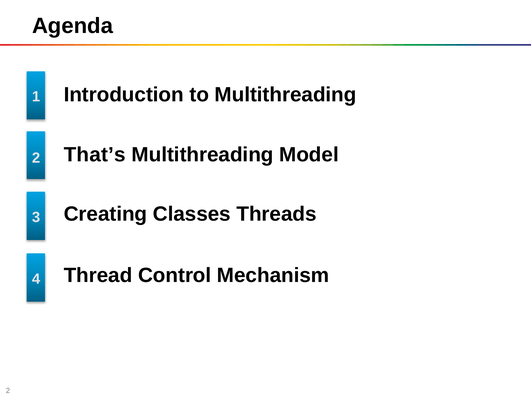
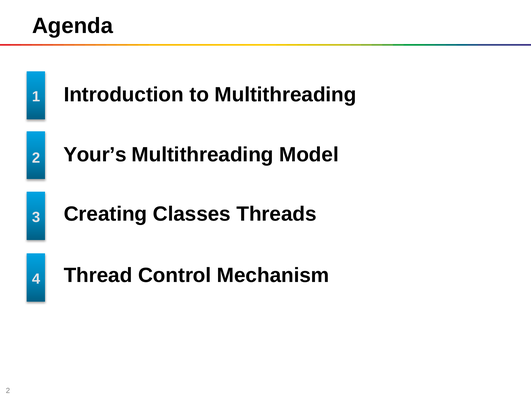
That’s: That’s -> Your’s (95, 155)
